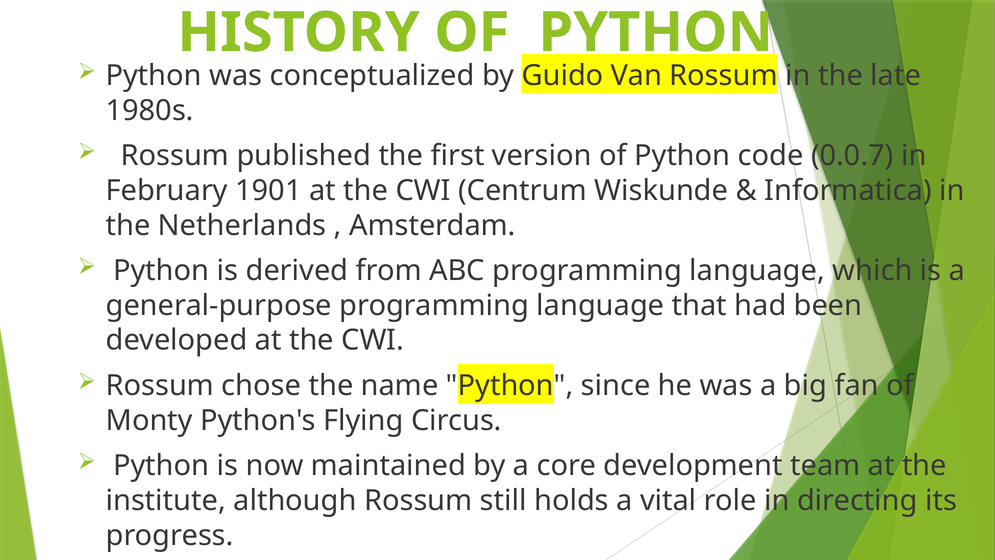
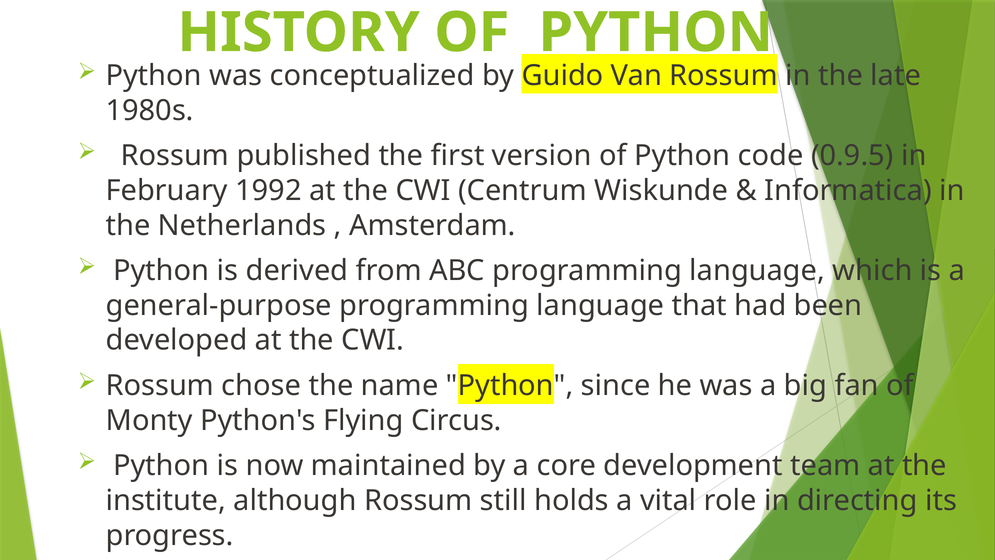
0.0.7: 0.0.7 -> 0.9.5 (852, 156)
1901: 1901 -> 1992 (268, 190)
